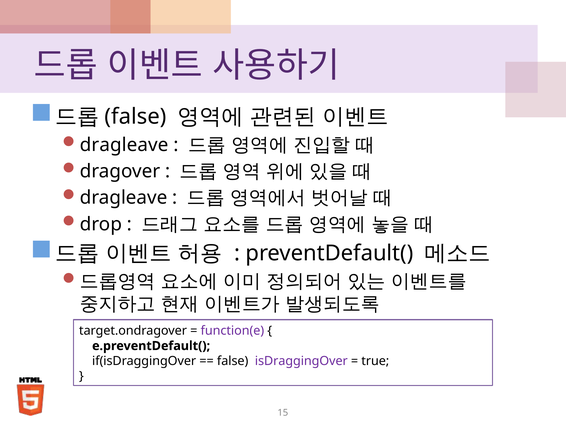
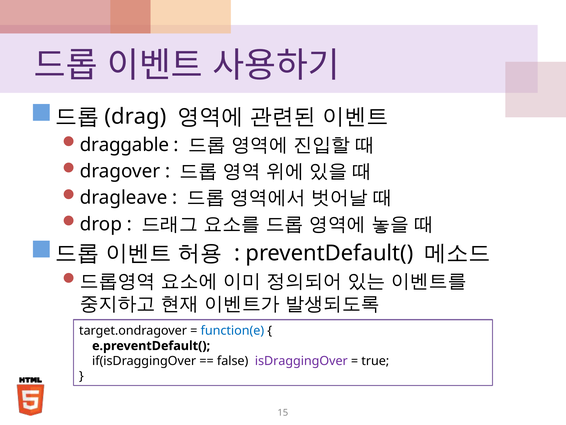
false: false -> drag (135, 117)
dragleave: dragleave -> draggable (124, 145)
function(e colour: purple -> blue (232, 330)
